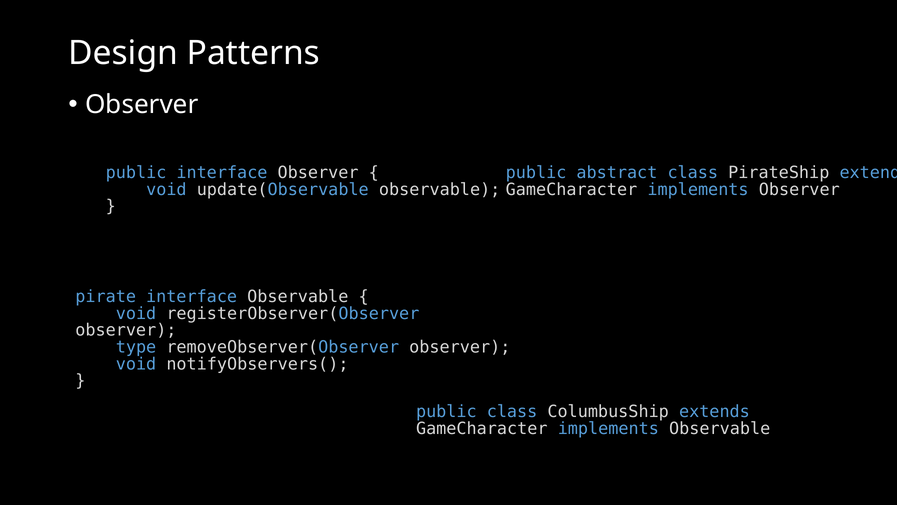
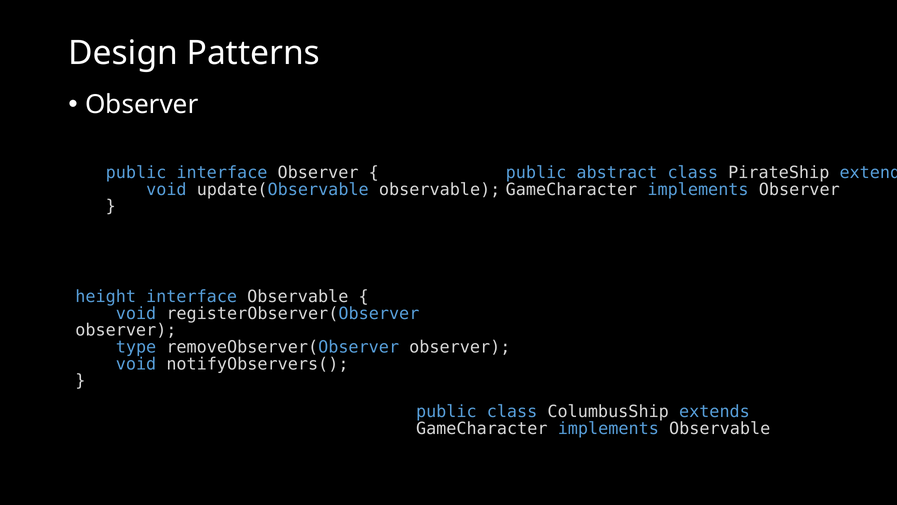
pirate: pirate -> height (106, 296)
